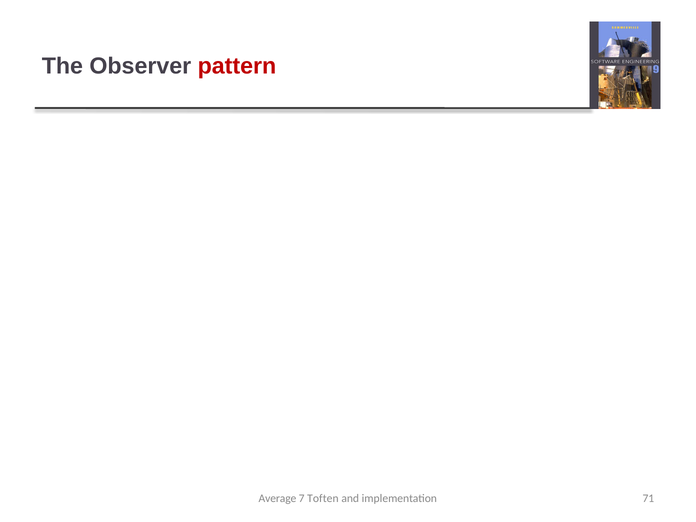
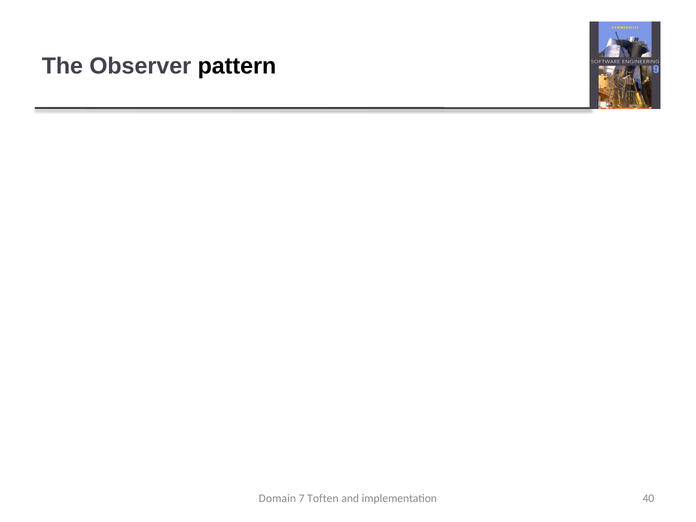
pattern colour: red -> black (237, 66)
Average: Average -> Domain (277, 498)
71: 71 -> 40 (648, 498)
